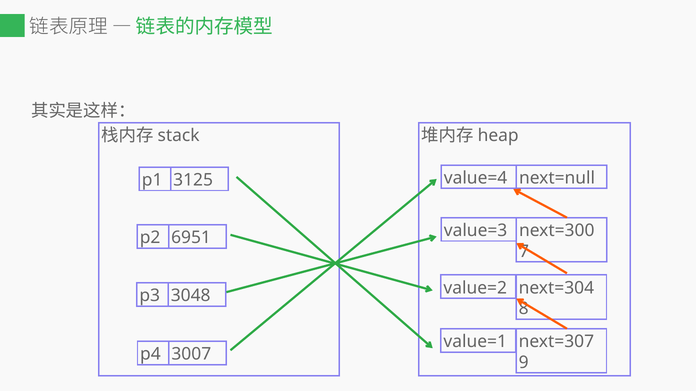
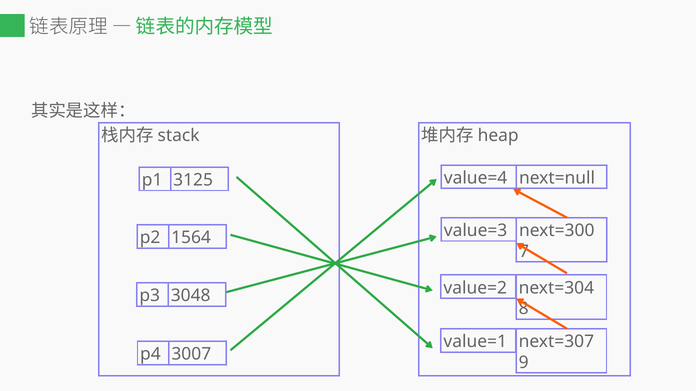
6951: 6951 -> 1564 (191, 238)
